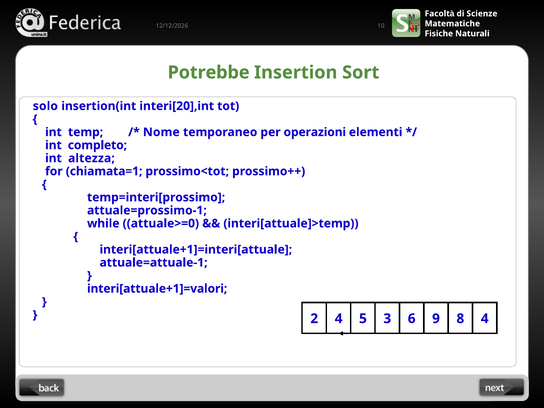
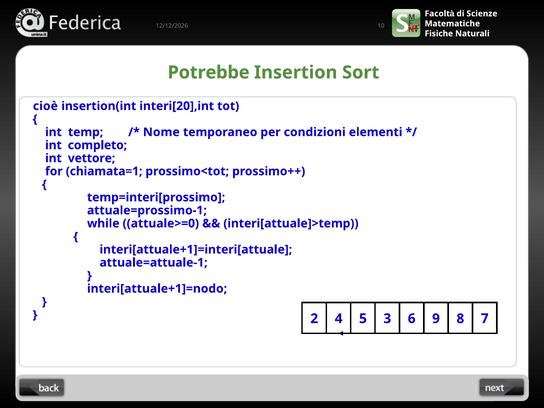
solo: solo -> cioè (45, 106)
operazioni: operazioni -> condizioni (315, 132)
altezza: altezza -> vettore (92, 158)
interi[attuale+1]=valori: interi[attuale+1]=valori -> interi[attuale+1]=nodo (157, 289)
8 4: 4 -> 7 (485, 319)
